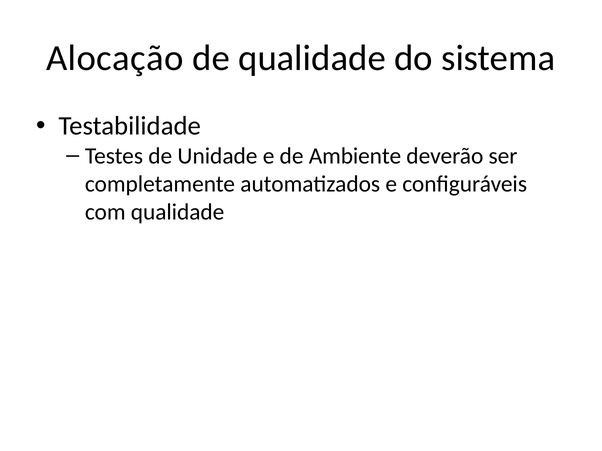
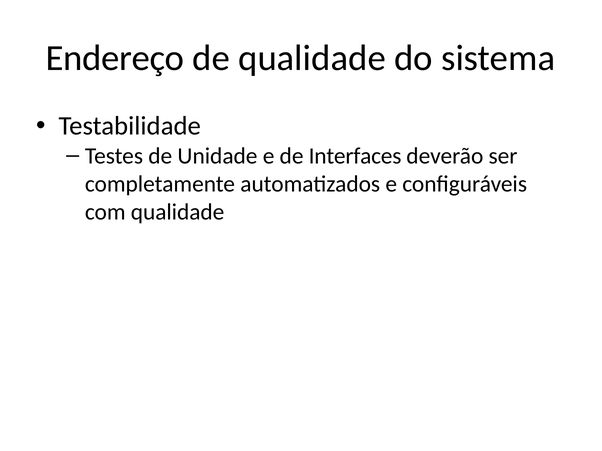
Alocação: Alocação -> Endereço (115, 58)
Ambiente: Ambiente -> Interfaces (355, 156)
